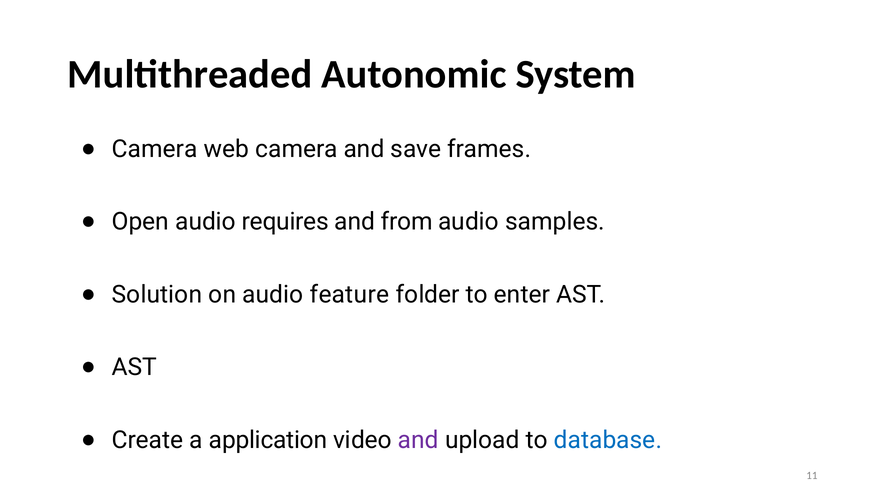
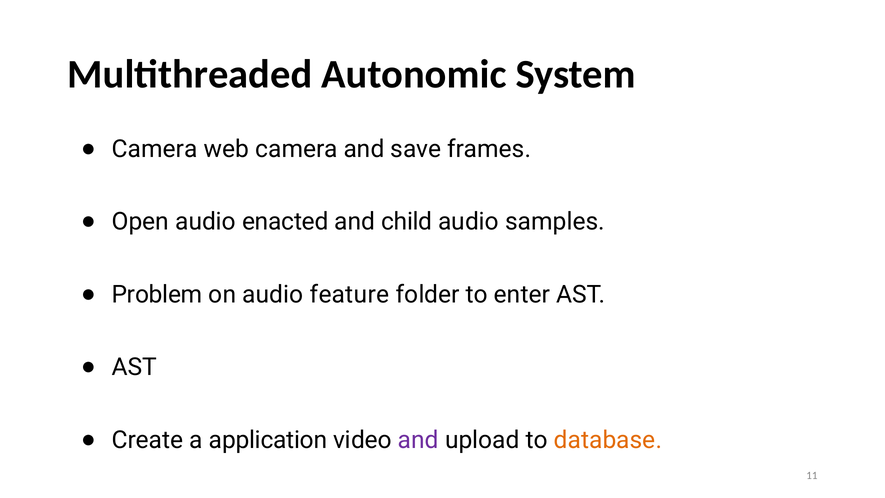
requires: requires -> enacted (285, 222)
from: from -> child (407, 222)
Solution: Solution -> Problem (157, 294)
database colour: blue -> orange (608, 440)
